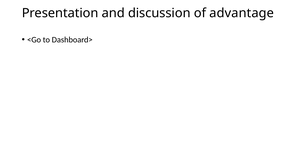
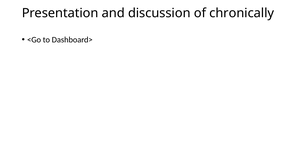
advantage: advantage -> chronically (242, 13)
